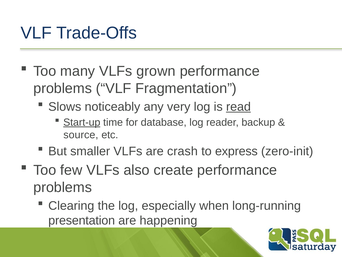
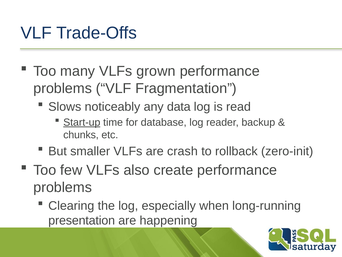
very: very -> data (179, 107)
read underline: present -> none (238, 107)
source: source -> chunks (81, 135)
express: express -> rollback (236, 151)
